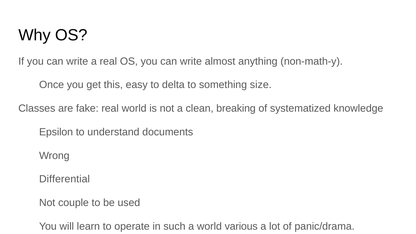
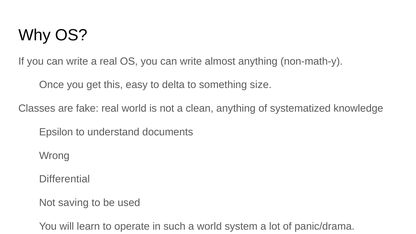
clean breaking: breaking -> anything (236, 108)
couple: couple -> saving (73, 203)
various: various -> system (241, 226)
